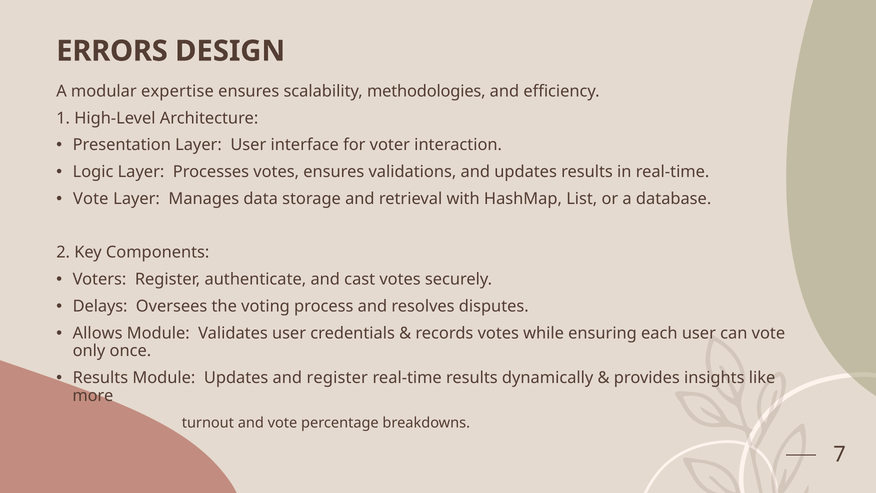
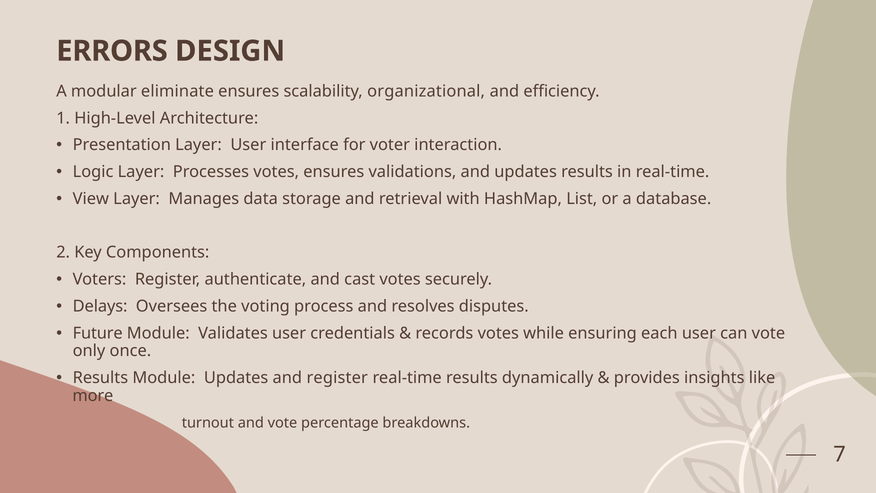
expertise: expertise -> eliminate (177, 91)
methodologies: methodologies -> organizational (426, 91)
Vote: Vote -> View (91, 199)
Allows: Allows -> Future (98, 333)
